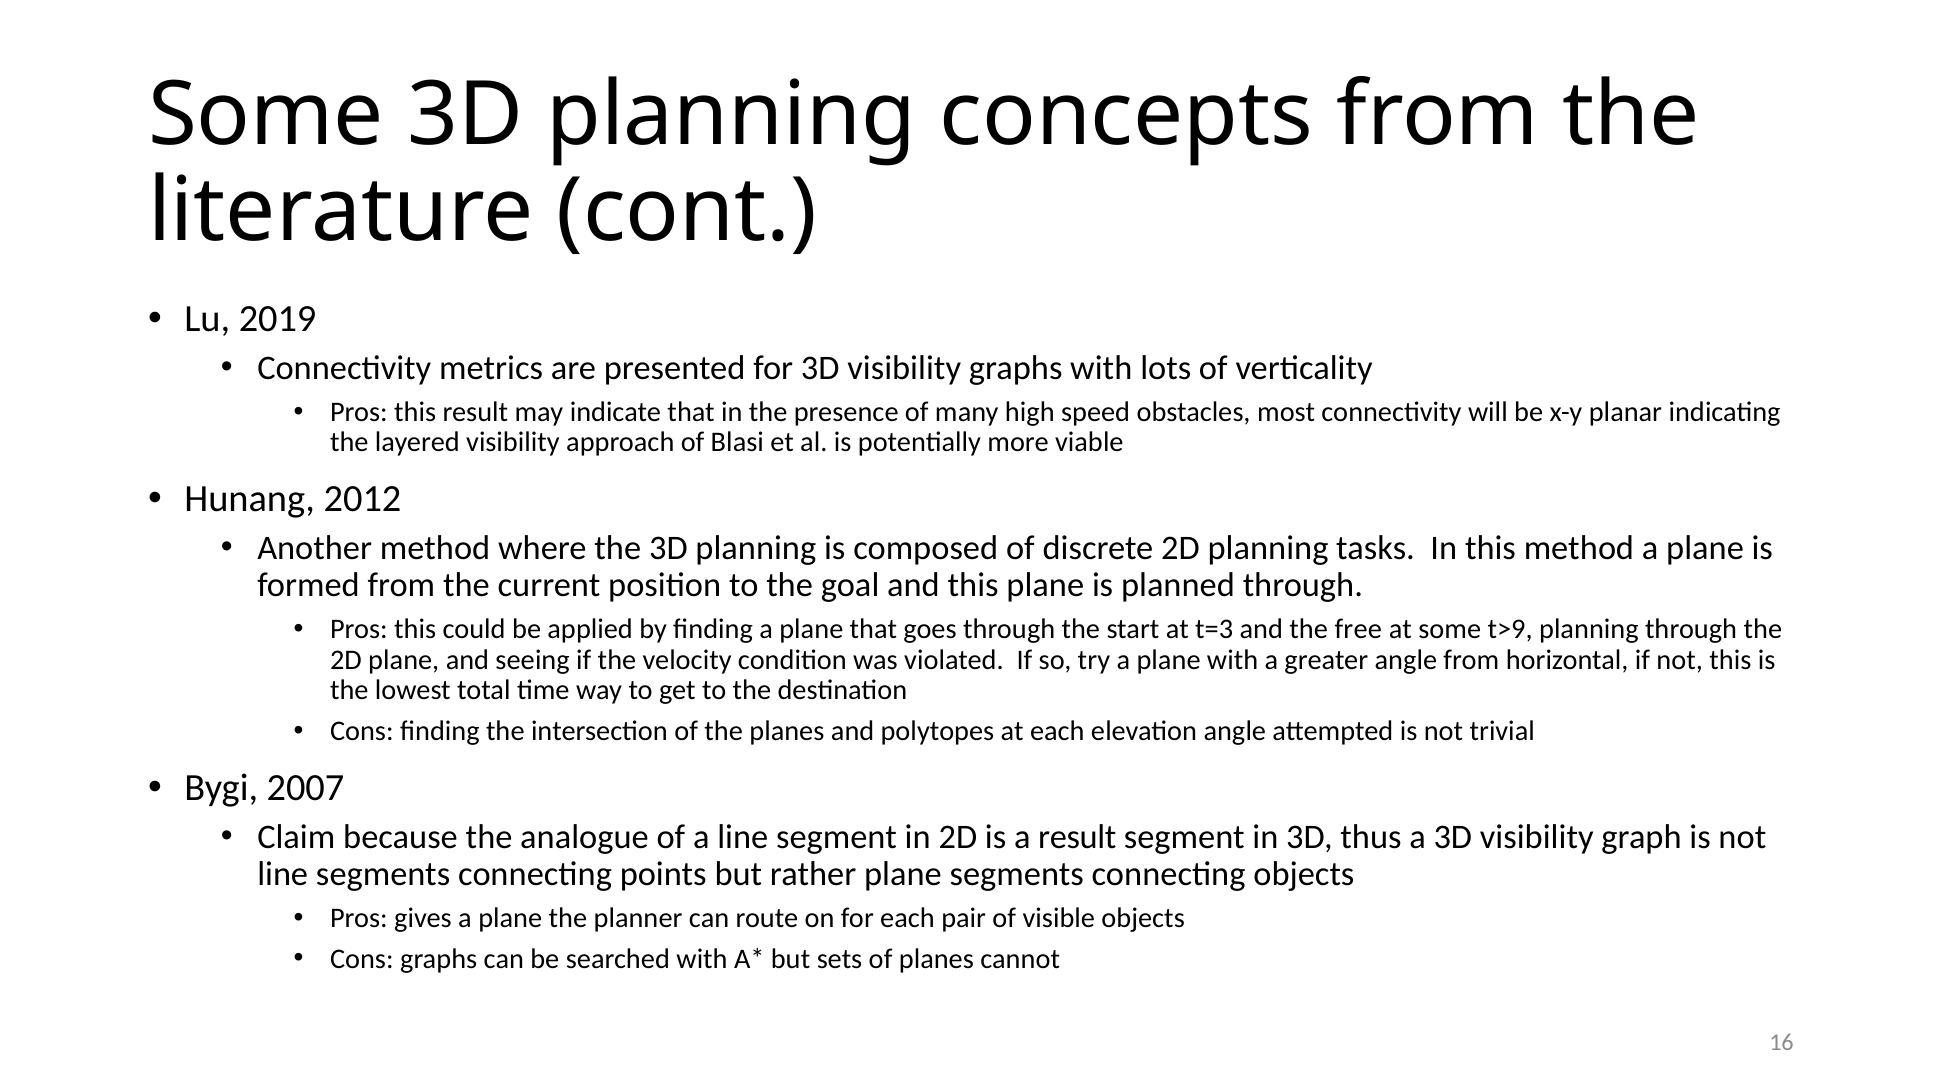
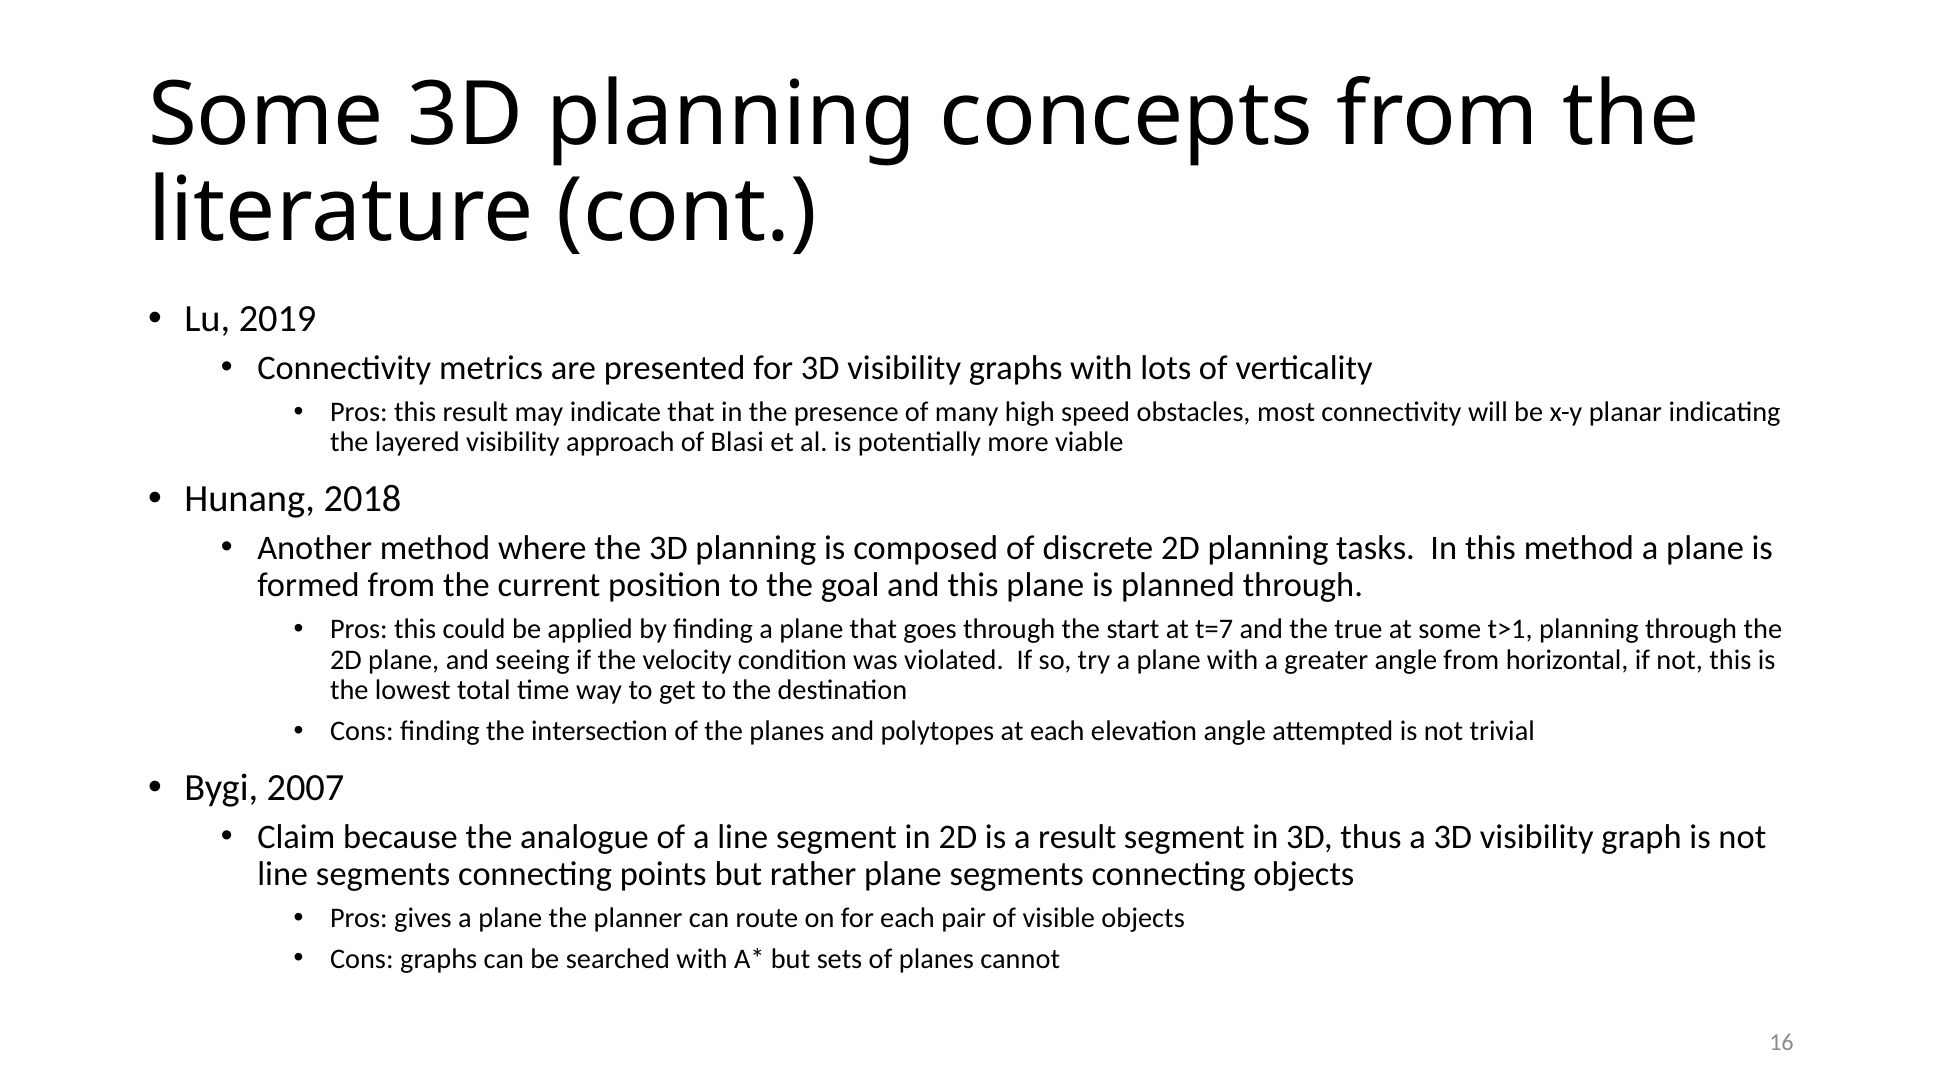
2012: 2012 -> 2018 (363, 499)
t=3: t=3 -> t=7 (1214, 630)
free: free -> true (1358, 630)
t>9: t>9 -> t>1 (1510, 630)
